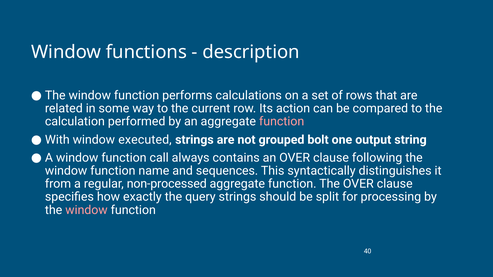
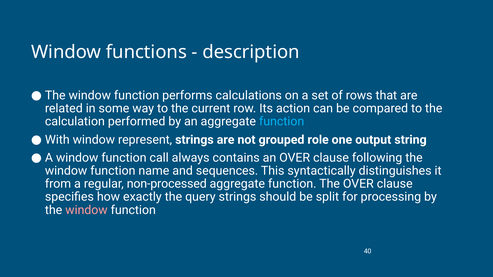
function colour: pink -> light blue (282, 122)
executed: executed -> represent (145, 140)
bolt: bolt -> role (318, 140)
